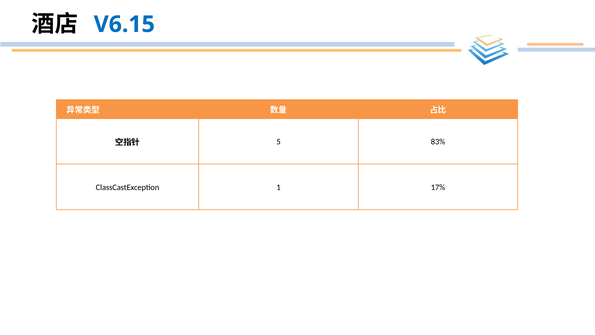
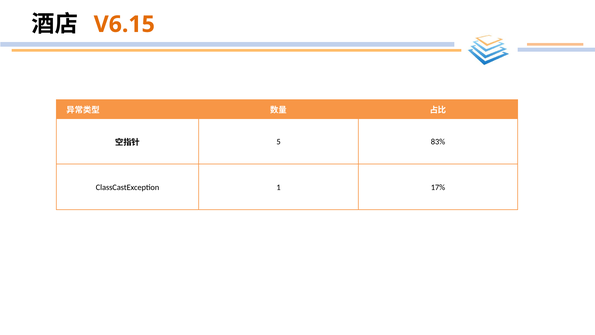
V6.15 colour: blue -> orange (124, 24)
